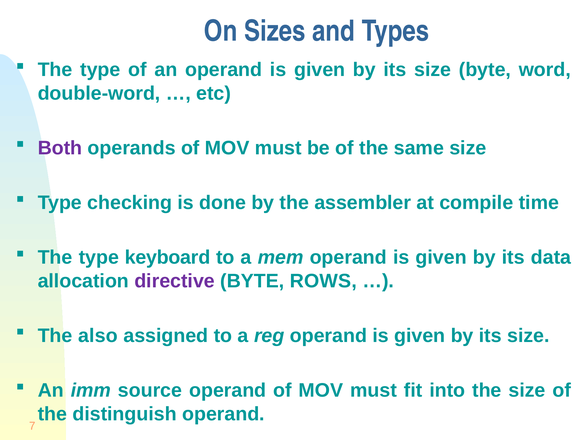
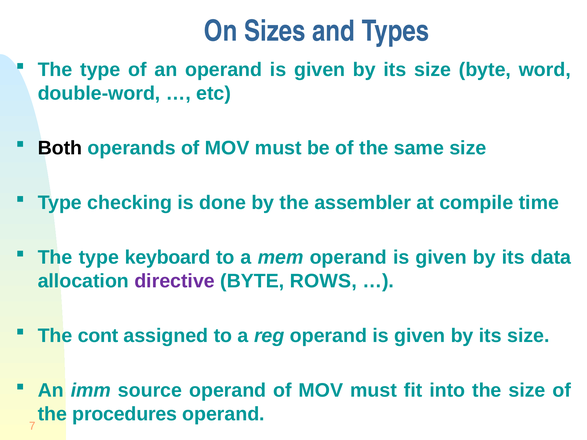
Both colour: purple -> black (60, 148)
also: also -> cont (98, 336)
distinguish: distinguish -> procedures (125, 414)
